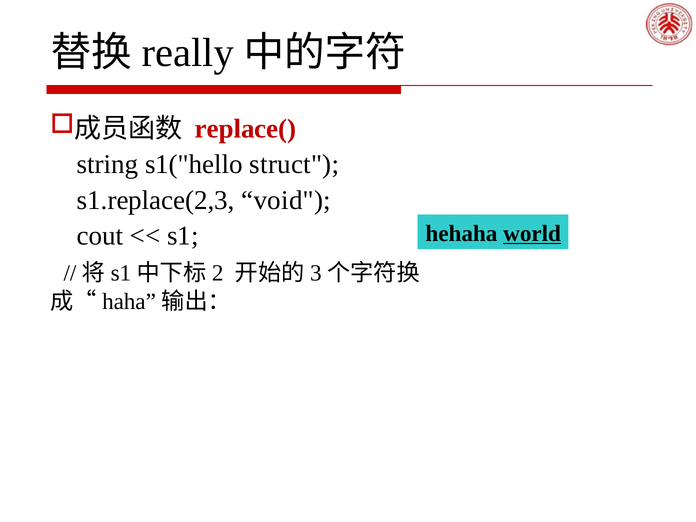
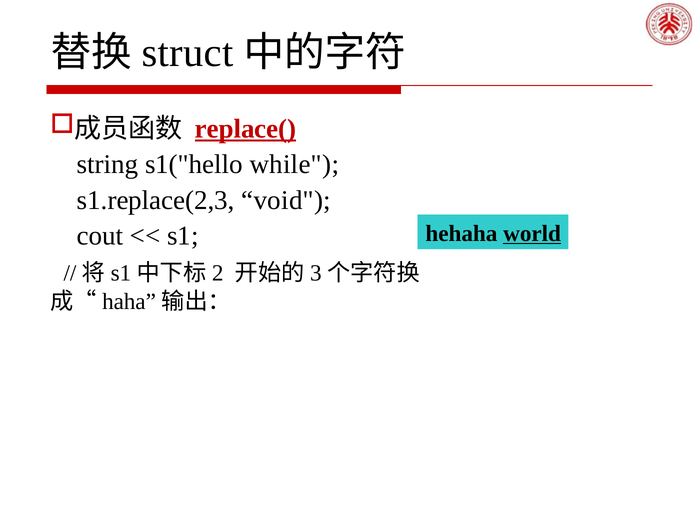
really: really -> struct (188, 53)
replace( underline: none -> present (246, 129)
struct: struct -> while (294, 165)
